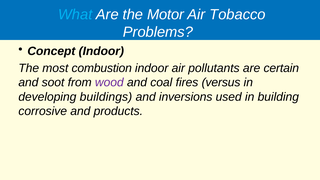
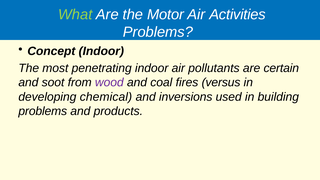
What colour: light blue -> light green (75, 14)
Tobacco: Tobacco -> Activities (238, 14)
combustion: combustion -> penetrating (102, 68)
buildings: buildings -> chemical (106, 97)
corrosive: corrosive -> problems (43, 111)
